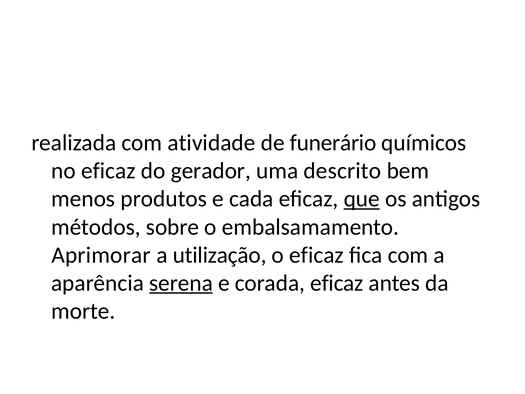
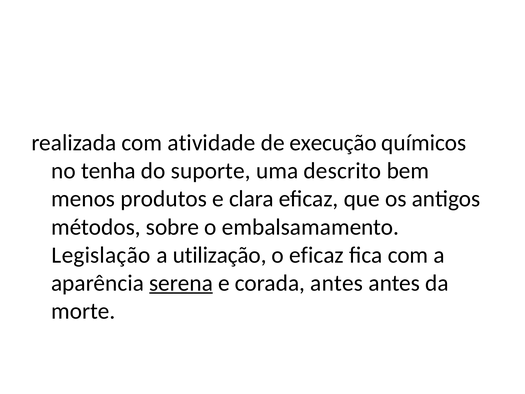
funerário: funerário -> execução (333, 143)
no eficaz: eficaz -> tenha (108, 171)
gerador: gerador -> suporte (211, 171)
cada: cada -> clara (251, 199)
que underline: present -> none (362, 199)
Aprimorar: Aprimorar -> Legislação (101, 255)
corada eficaz: eficaz -> antes (337, 283)
